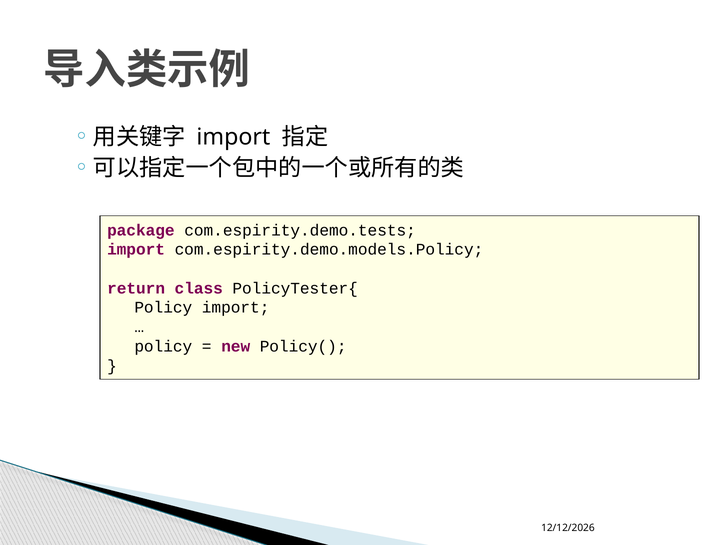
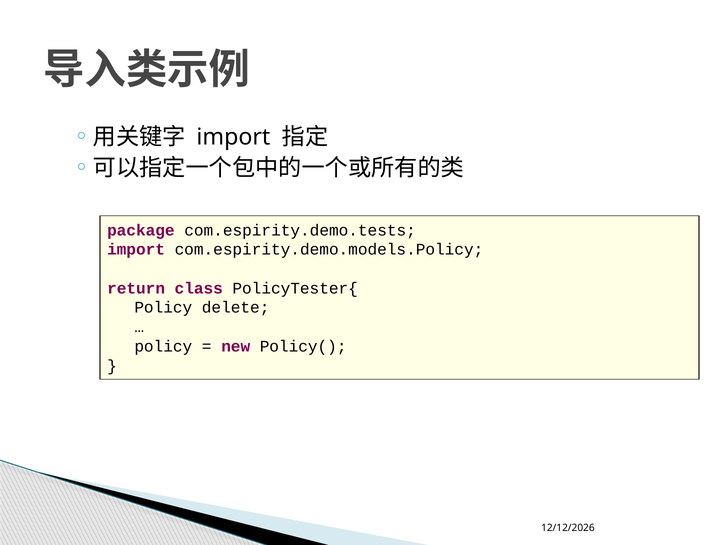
Policy import: import -> delete (236, 307)
